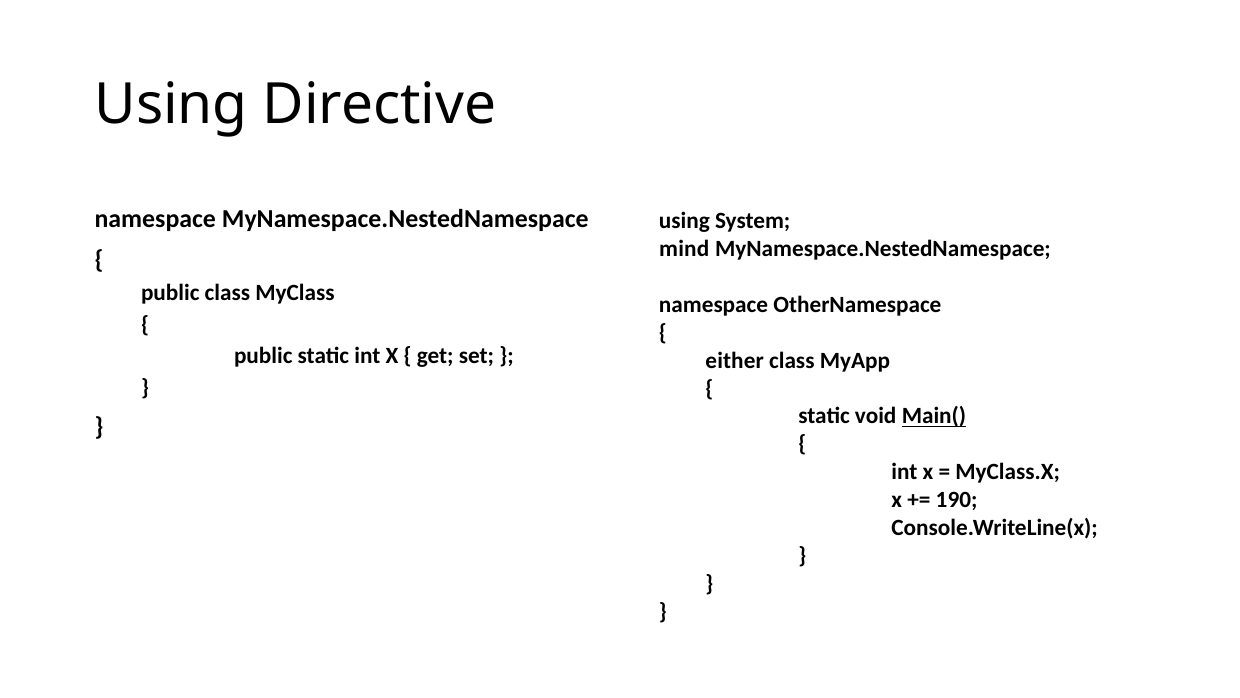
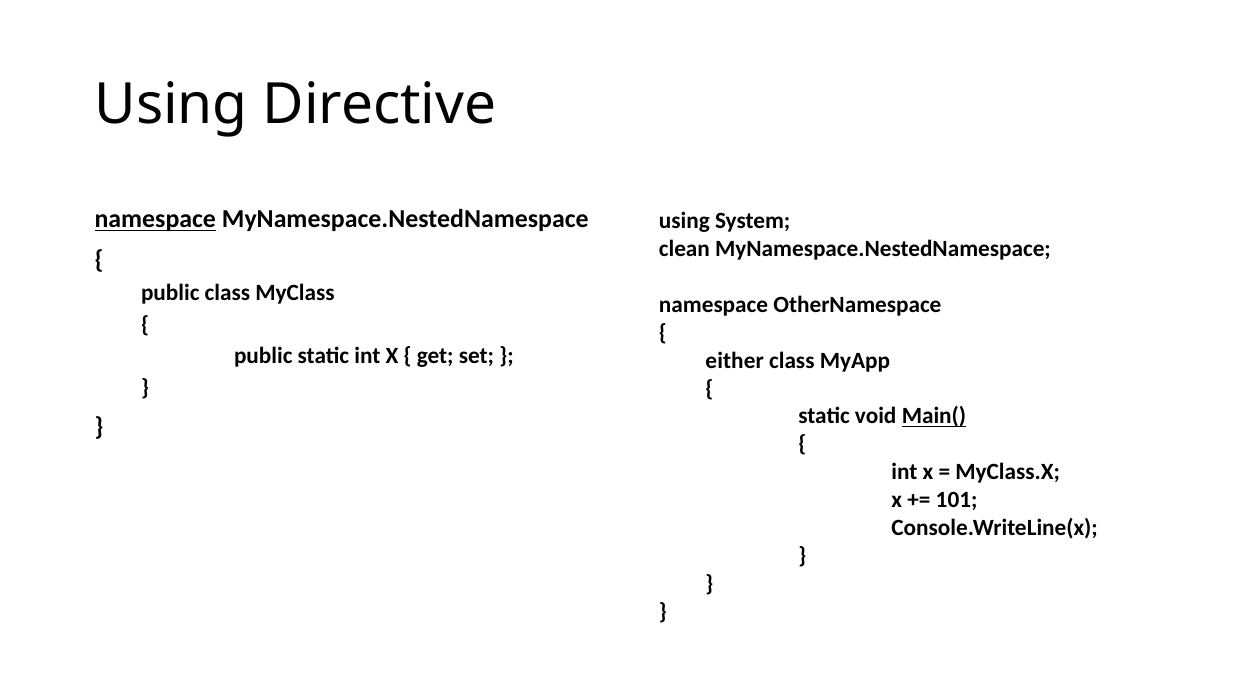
namespace underline: none -> present (155, 219)
mind: mind -> clean (684, 249)
190: 190 -> 101 (957, 500)
